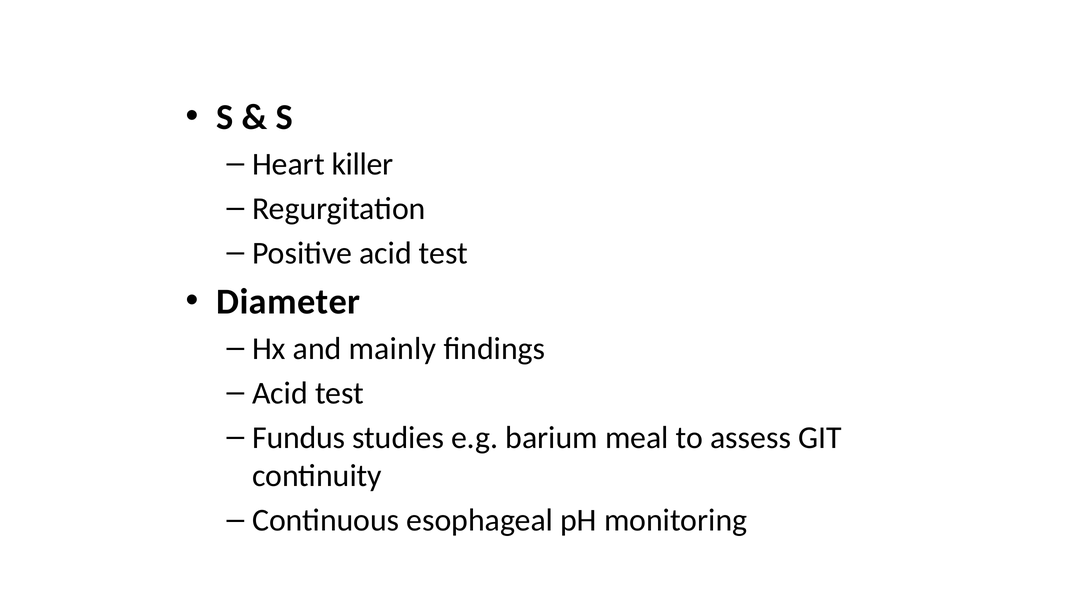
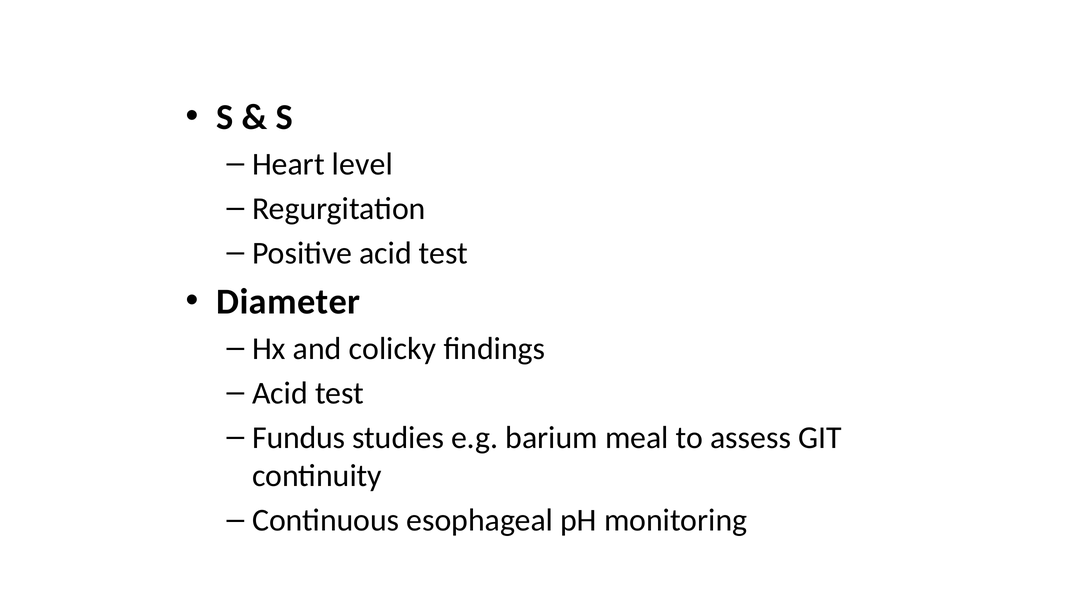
killer: killer -> level (362, 164)
mainly: mainly -> colicky (392, 349)
